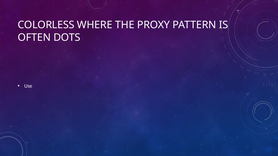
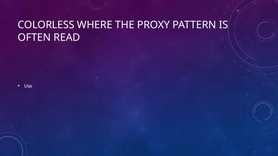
DOTS: DOTS -> READ (67, 37)
